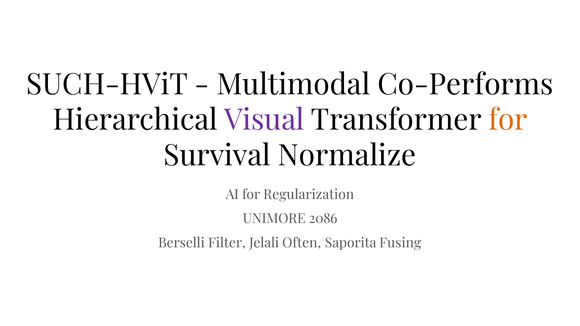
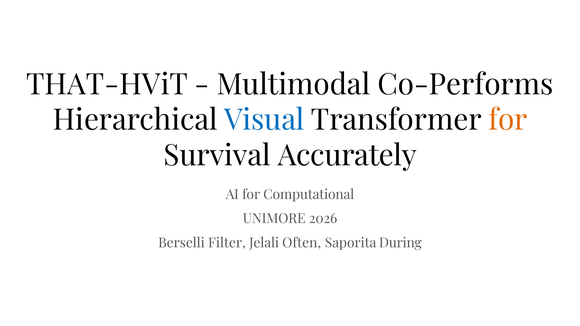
SUCH-HViT: SUCH-HViT -> THAT-HViT (107, 85)
Visual colour: purple -> blue (264, 120)
Normalize: Normalize -> Accurately (347, 156)
Regularization: Regularization -> Computational (309, 195)
2086: 2086 -> 2026 (323, 219)
Fusing: Fusing -> During (400, 243)
